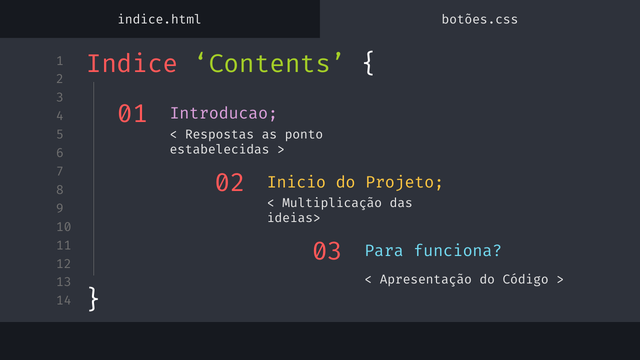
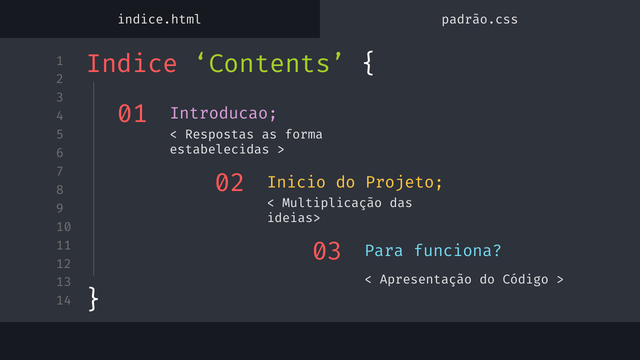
botões.css: botões.css -> padrão.css (480, 20)
ponto: ponto -> forma (304, 135)
